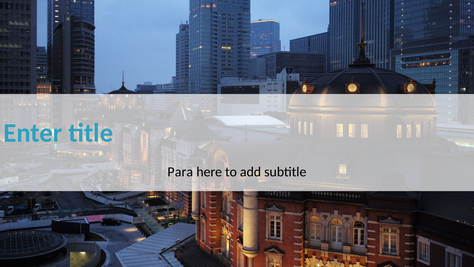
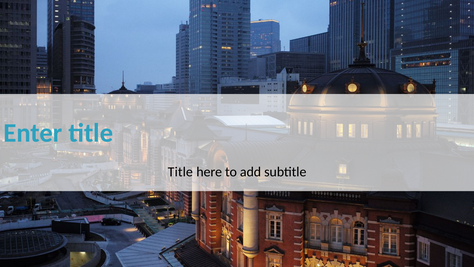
Para: Para -> Title (180, 172)
